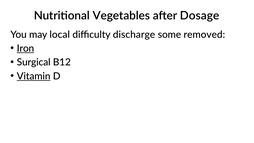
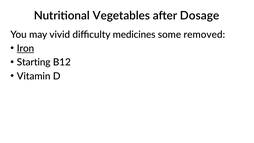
local: local -> vivid (60, 35)
discharge: discharge -> medicines (134, 35)
Surgical: Surgical -> Starting (34, 62)
Vitamin underline: present -> none (34, 76)
